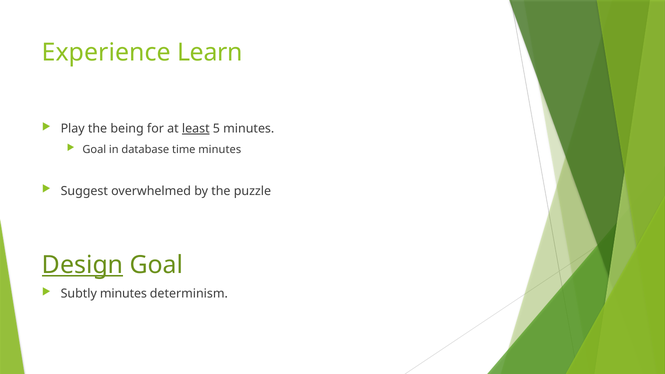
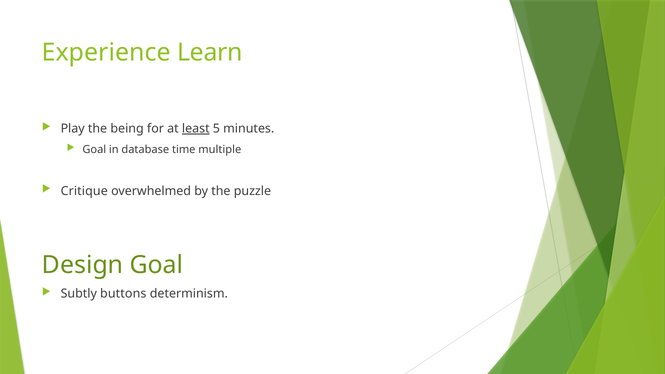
time minutes: minutes -> multiple (220, 150)
Suggest: Suggest -> Critique (84, 191)
Design underline: present -> none (83, 265)
Subtly minutes: minutes -> buttons (123, 294)
